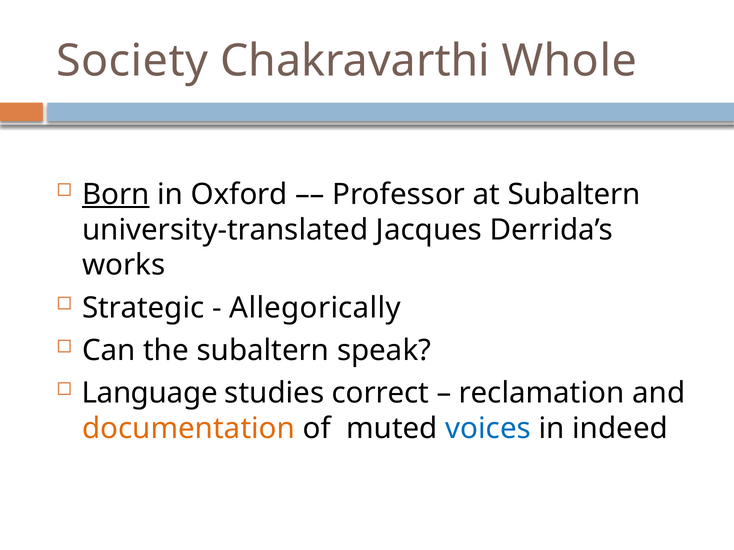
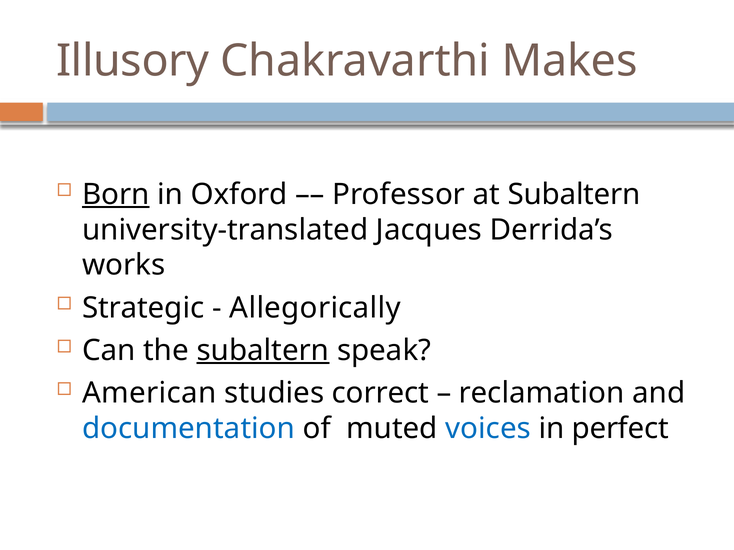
Society: Society -> Illusory (133, 61)
Whole: Whole -> Makes (570, 61)
subaltern underline: none -> present (263, 351)
Language: Language -> American (149, 393)
documentation colour: orange -> blue (189, 429)
indeed: indeed -> perfect (620, 429)
